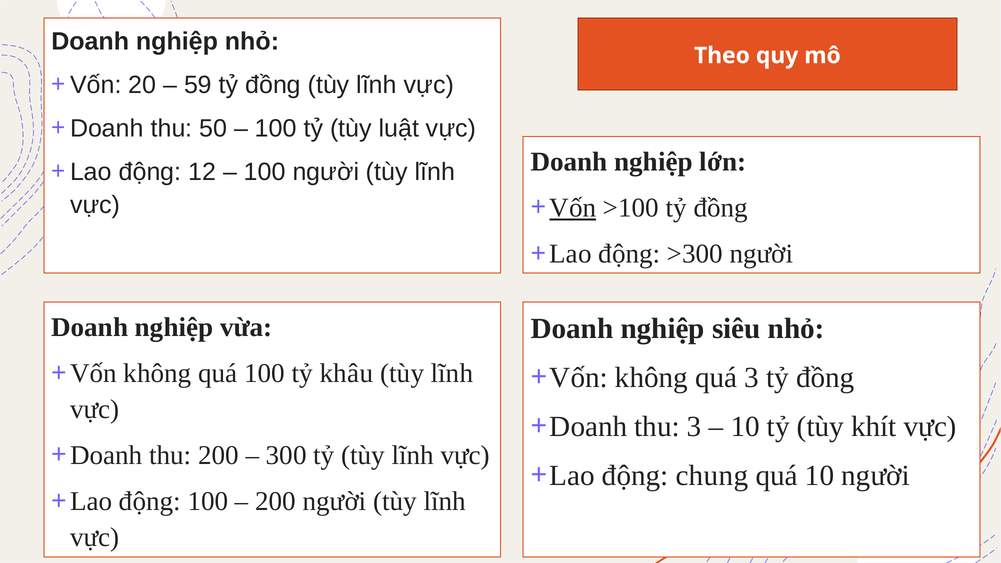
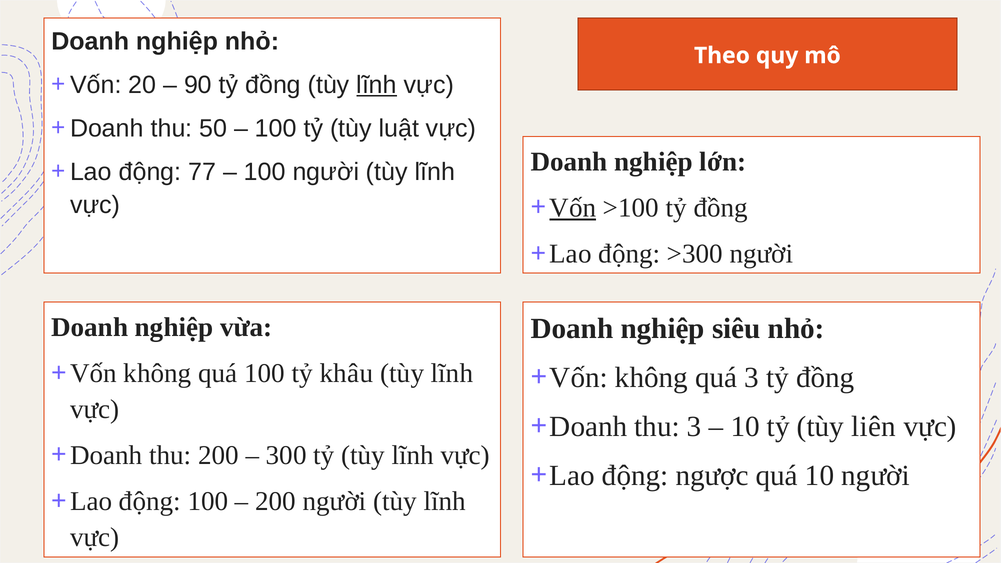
59: 59 -> 90 (198, 85)
lĩnh underline: none -> present (377, 85)
12: 12 -> 77 (202, 172)
khít: khít -> liên (874, 427)
chung: chung -> ngược (712, 475)
